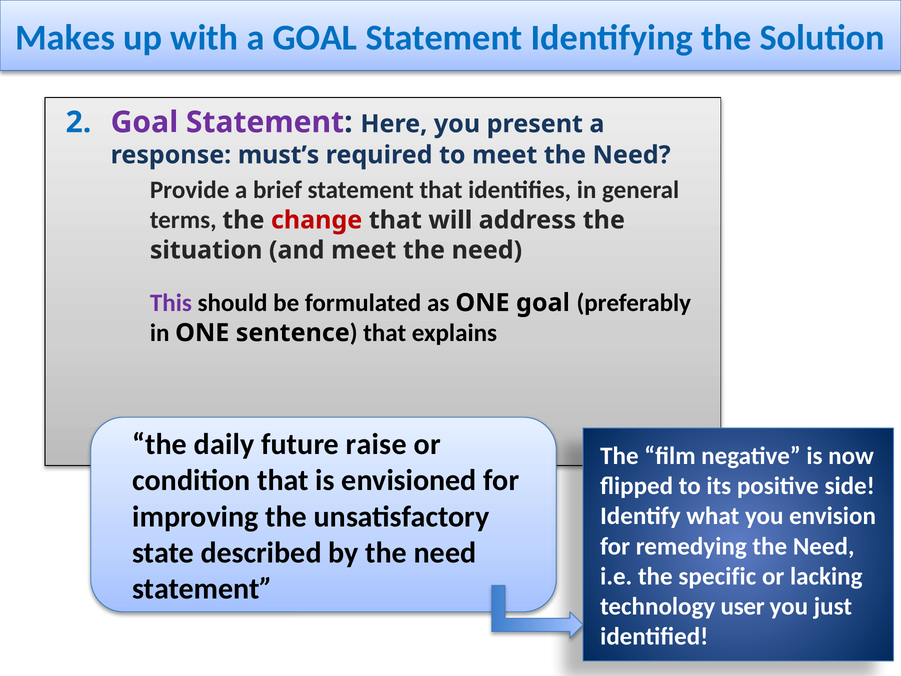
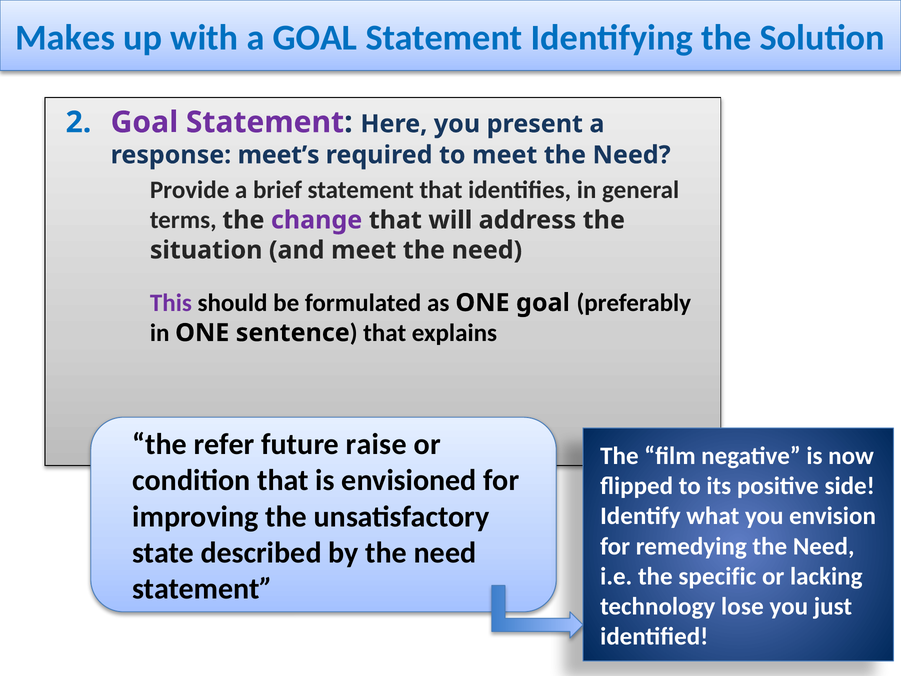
must’s: must’s -> meet’s (279, 155)
change colour: red -> purple (317, 220)
daily: daily -> refer (224, 444)
user: user -> lose (742, 606)
